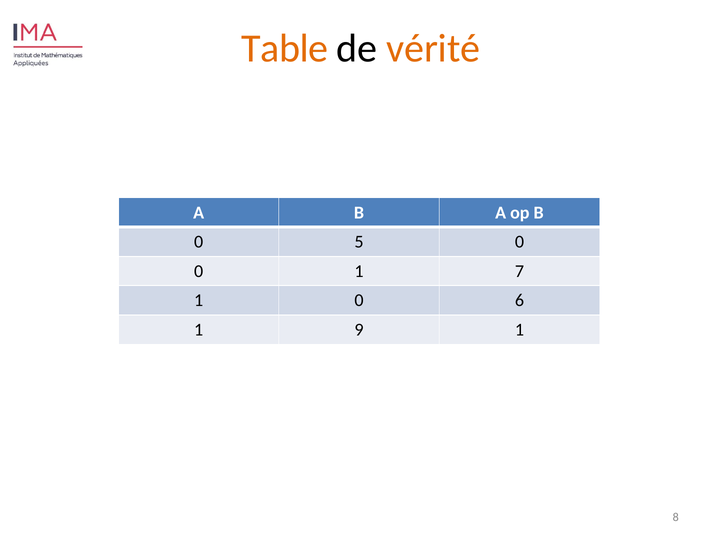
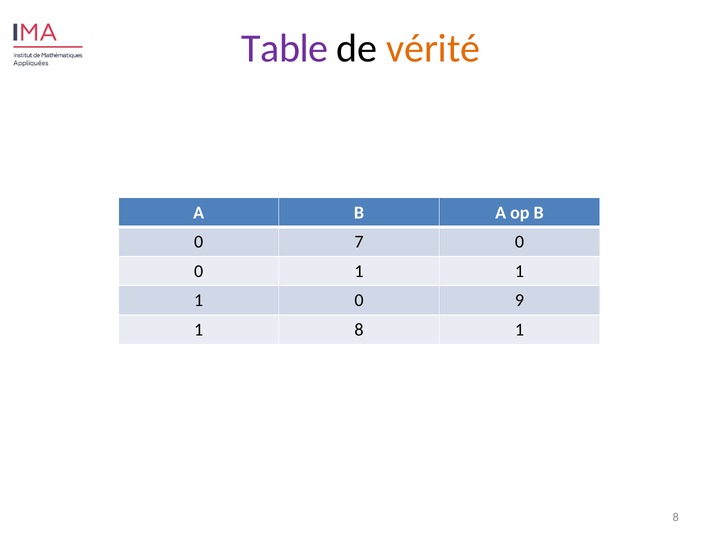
Table colour: orange -> purple (285, 48)
5: 5 -> 7 (359, 242)
0 1 7: 7 -> 1 (519, 271)
6: 6 -> 9 (519, 300)
1 9: 9 -> 8 (359, 330)
